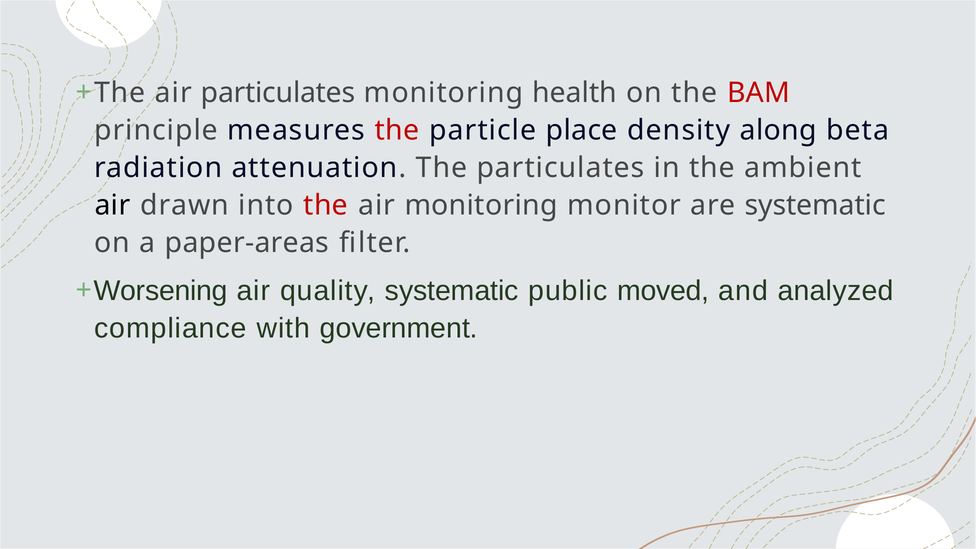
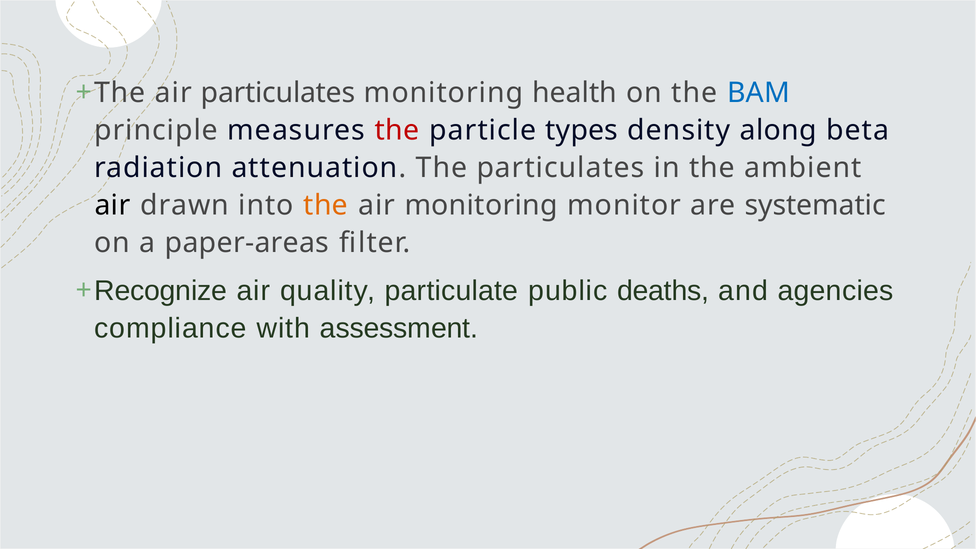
BAM colour: red -> blue (759, 93)
place: place -> types (582, 130)
the colour: red -> orange (326, 205)
Worsening: Worsening -> Recognize (161, 291)
quality systematic: systematic -> particulate (452, 291)
moved: moved -> deaths (663, 291)
analyzed: analyzed -> agencies (836, 291)
government: government -> assessment (399, 328)
